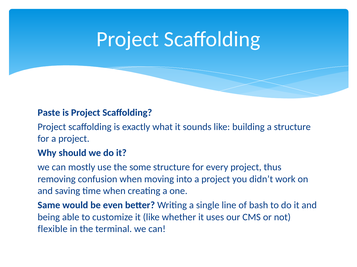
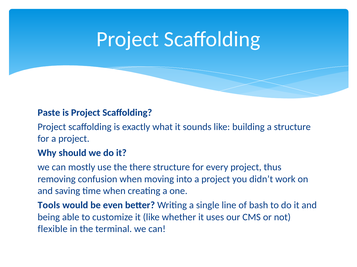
some: some -> there (140, 168)
Same: Same -> Tools (49, 206)
